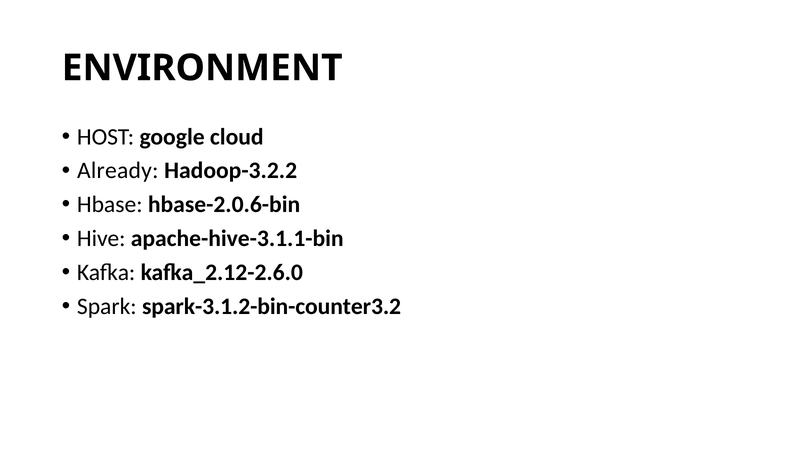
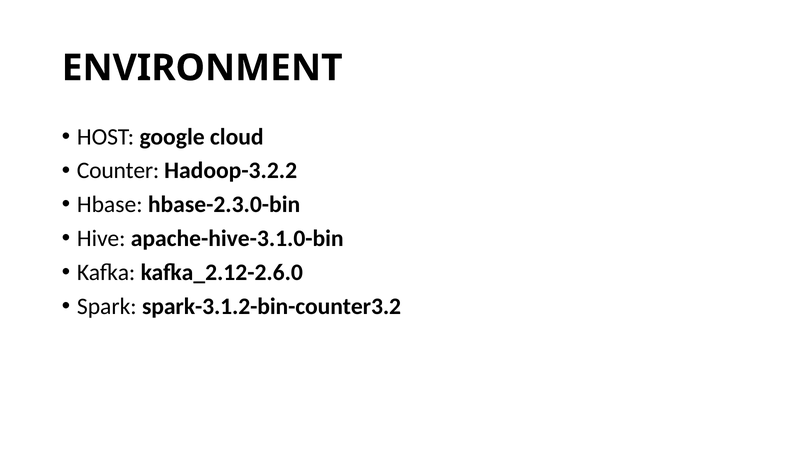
Already: Already -> Counter (118, 171)
hbase-2.0.6-bin: hbase-2.0.6-bin -> hbase-2.3.0-bin (224, 205)
apache-hive-3.1.1-bin: apache-hive-3.1.1-bin -> apache-hive-3.1.0-bin (237, 239)
